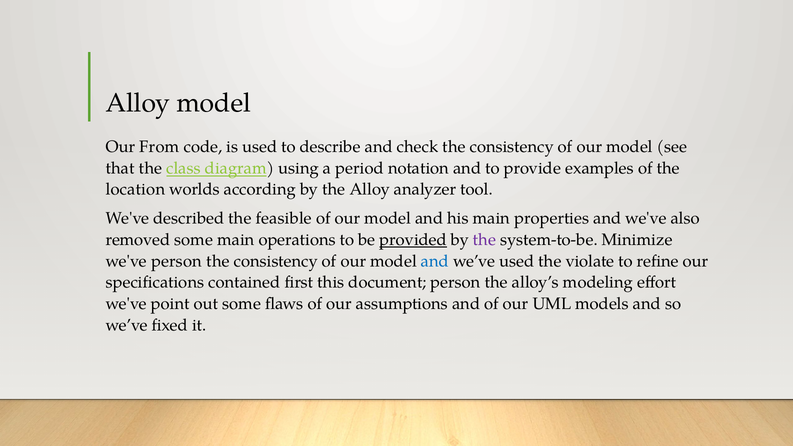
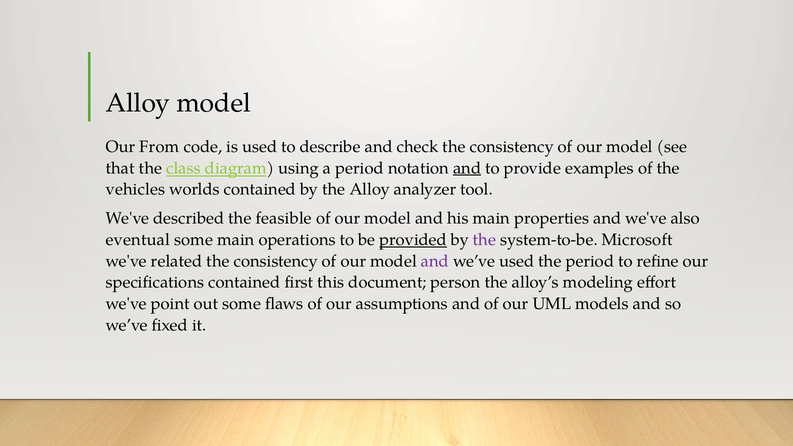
and underline: none -> present (467, 168)
location: location -> vehicles (136, 190)
worlds according: according -> contained (260, 190)
removed: removed -> eventual (138, 240)
Minimize: Minimize -> Microsoft (637, 240)
we've person: person -> related (177, 261)
and colour: blue -> purple (435, 261)
the violate: violate -> period (590, 261)
